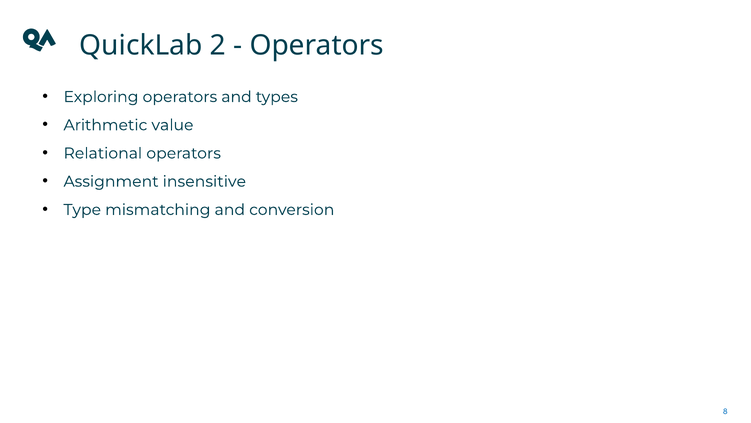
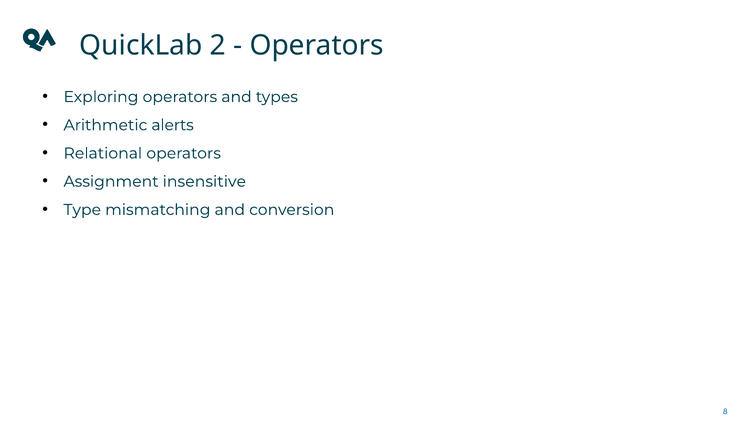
value: value -> alerts (173, 125)
